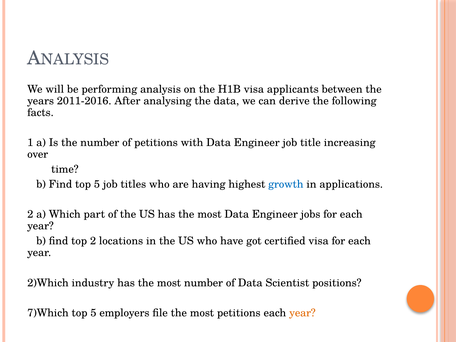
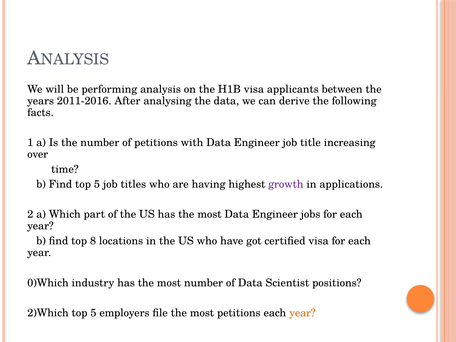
growth colour: blue -> purple (286, 184)
top 2: 2 -> 8 (93, 241)
2)Which: 2)Which -> 0)Which (48, 283)
7)Which: 7)Which -> 2)Which (48, 313)
